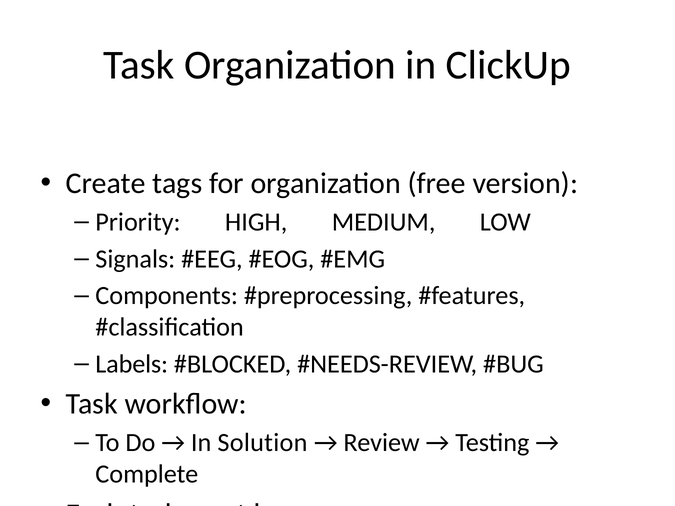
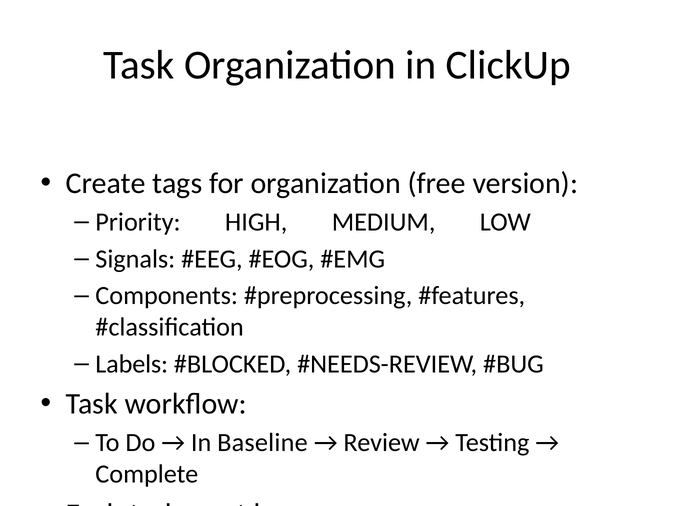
Solution: Solution -> Baseline (262, 443)
